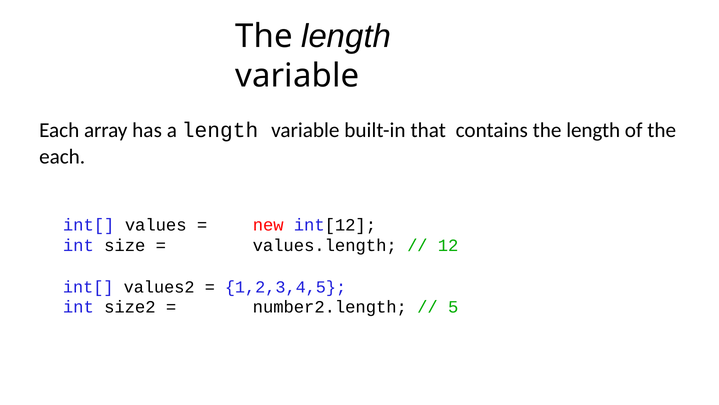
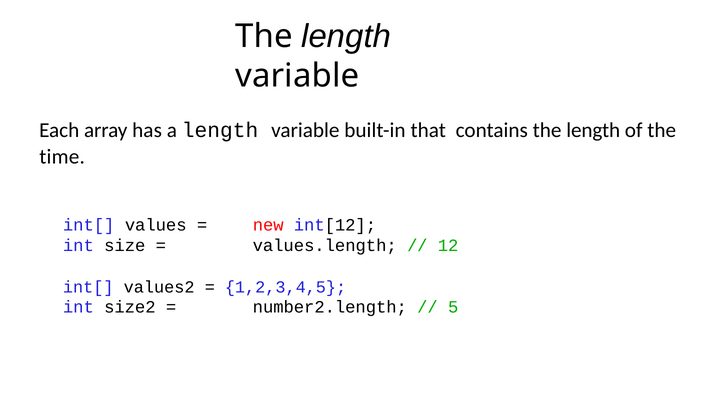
each: each -> time (62, 156)
